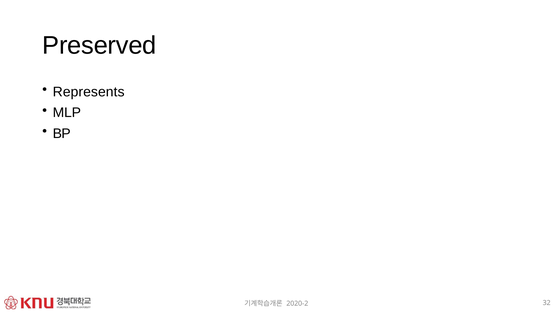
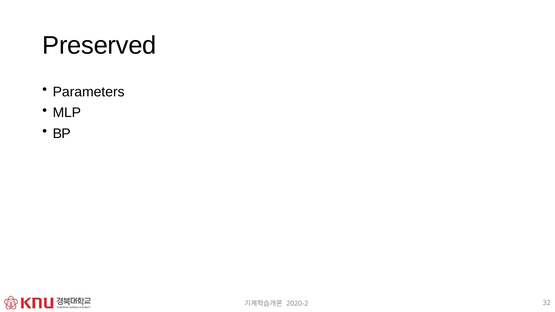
Represents: Represents -> Parameters (89, 92)
